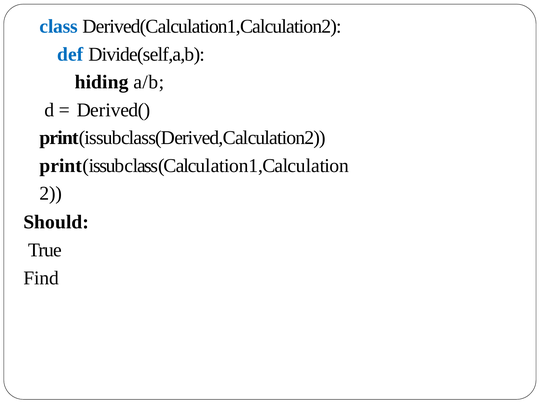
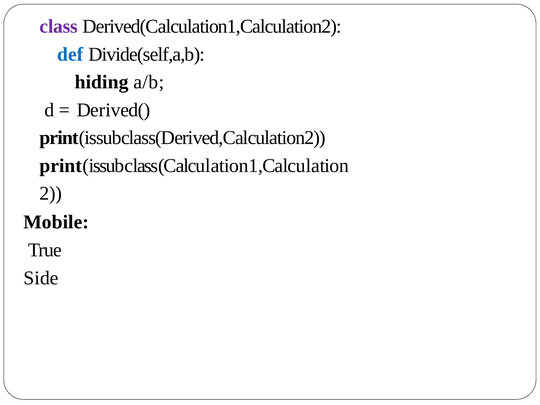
class colour: blue -> purple (59, 26)
Should: Should -> Mobile (56, 222)
Find: Find -> Side (41, 278)
